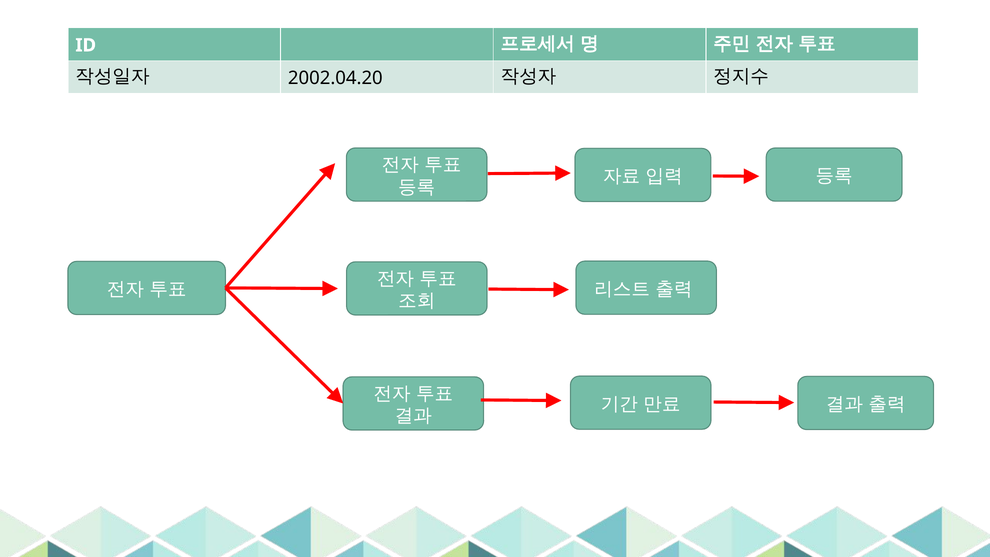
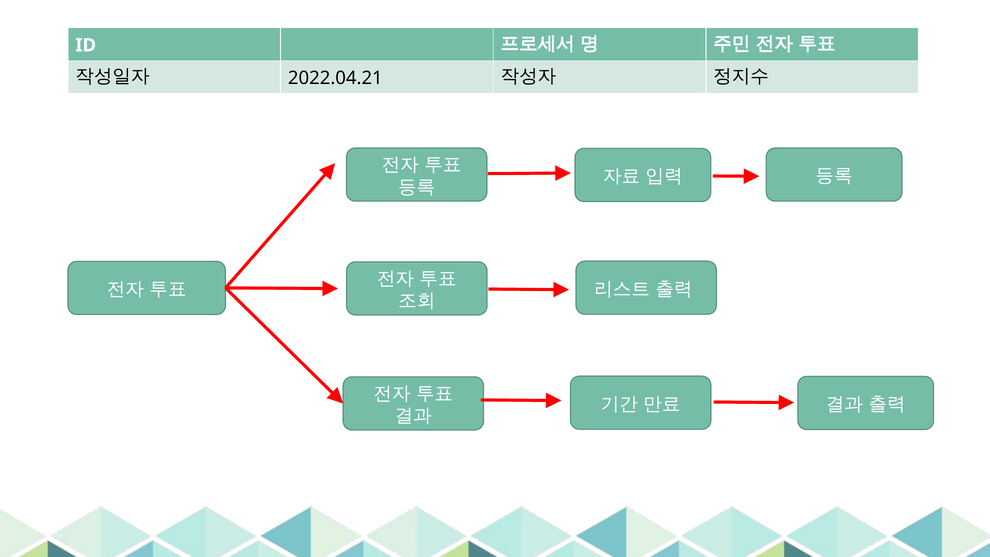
2002.04.20: 2002.04.20 -> 2022.04.21 (335, 78)
